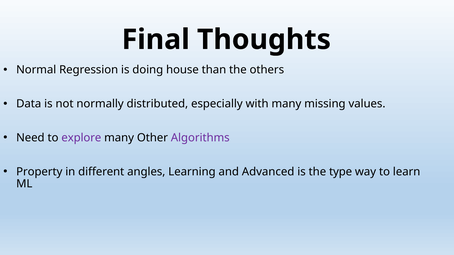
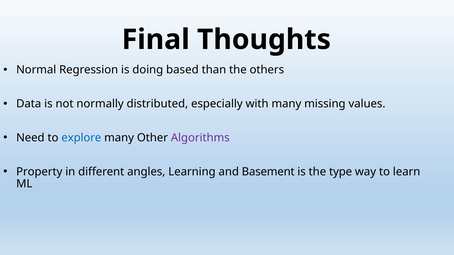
house: house -> based (182, 70)
explore colour: purple -> blue (81, 138)
Advanced: Advanced -> Basement (268, 172)
